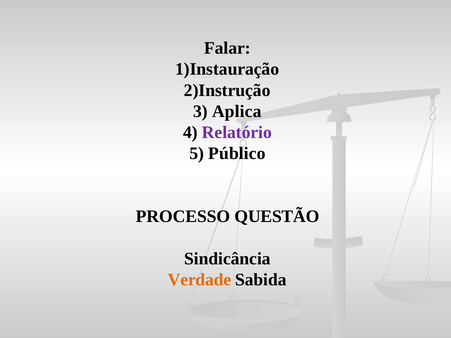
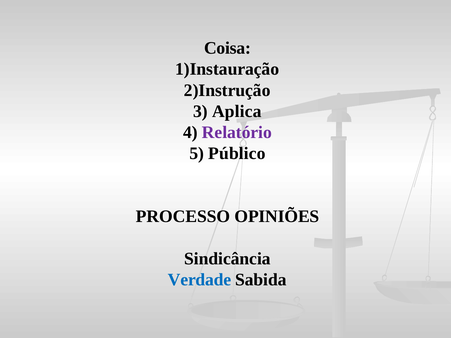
Falar: Falar -> Coisa (228, 48)
QUESTÃO: QUESTÃO -> OPINIÕES (277, 217)
Verdade colour: orange -> blue (200, 280)
